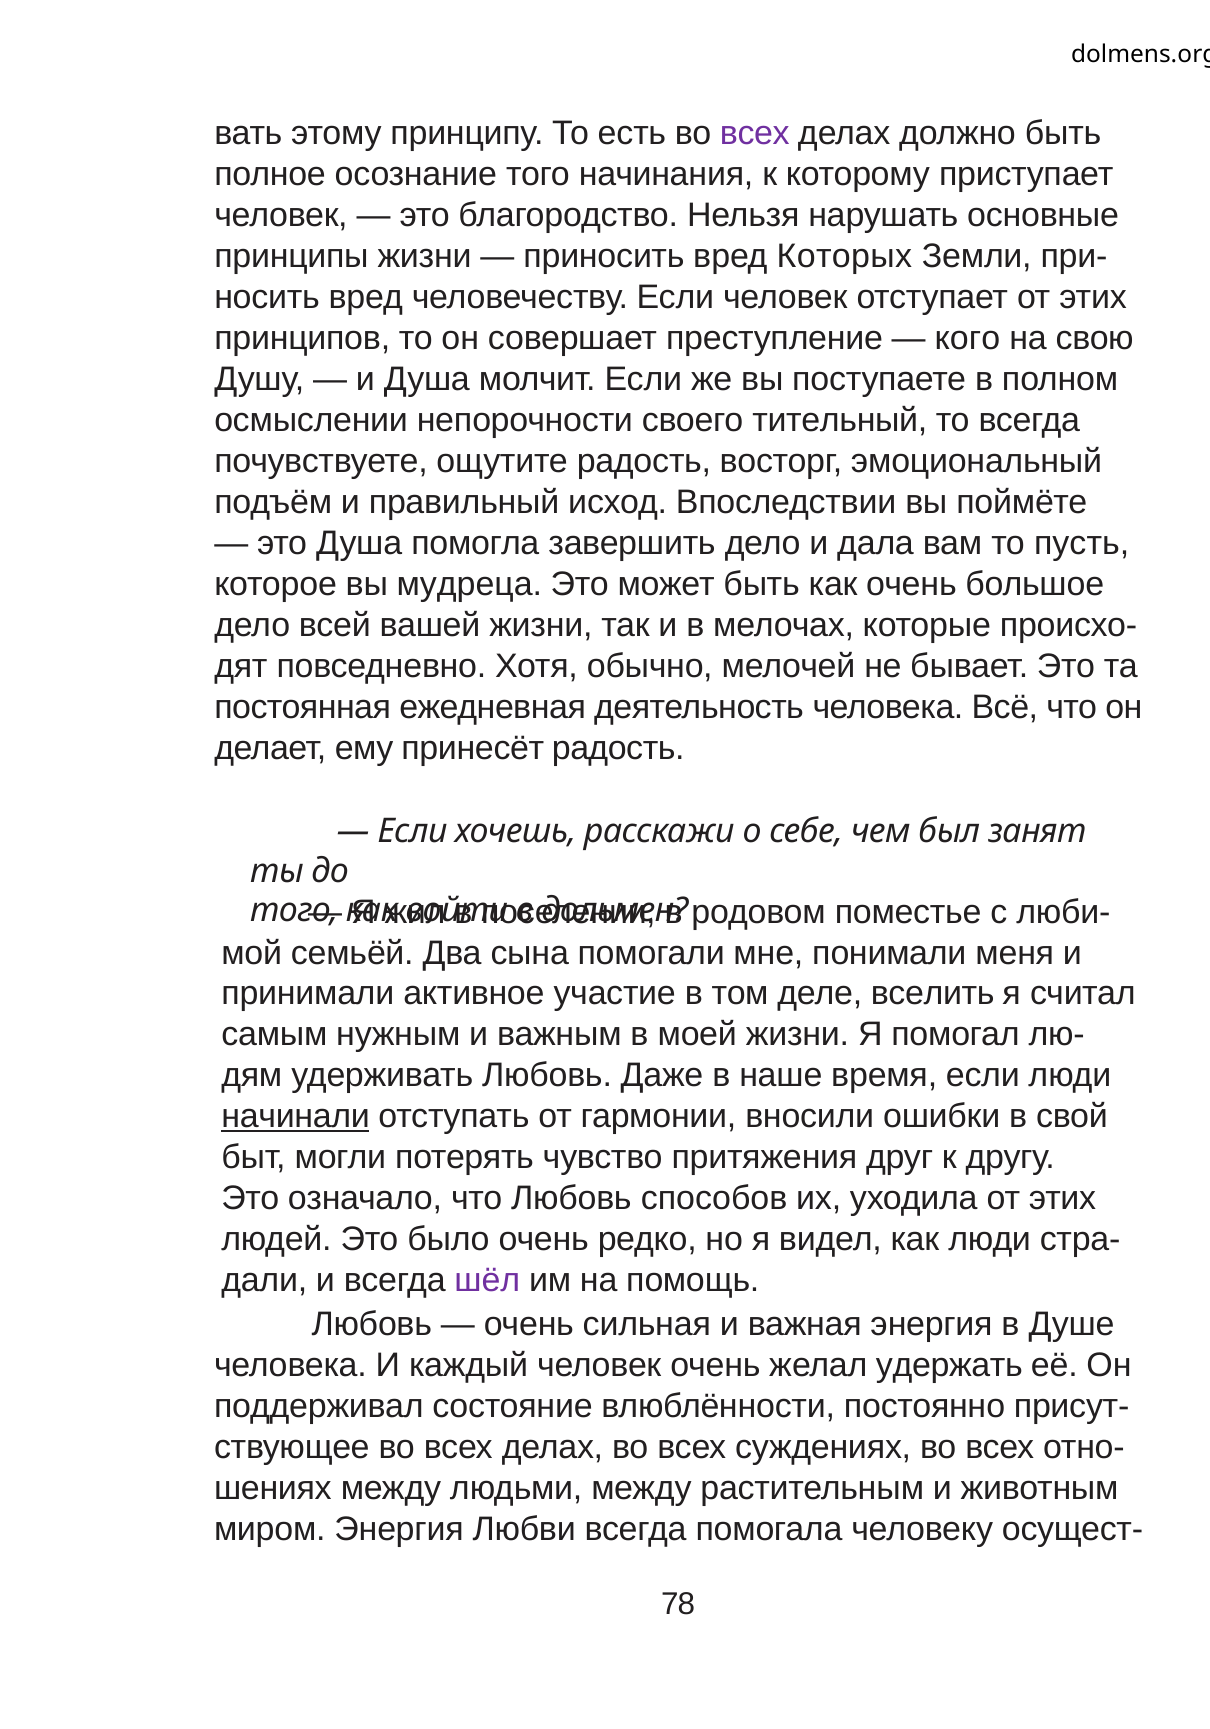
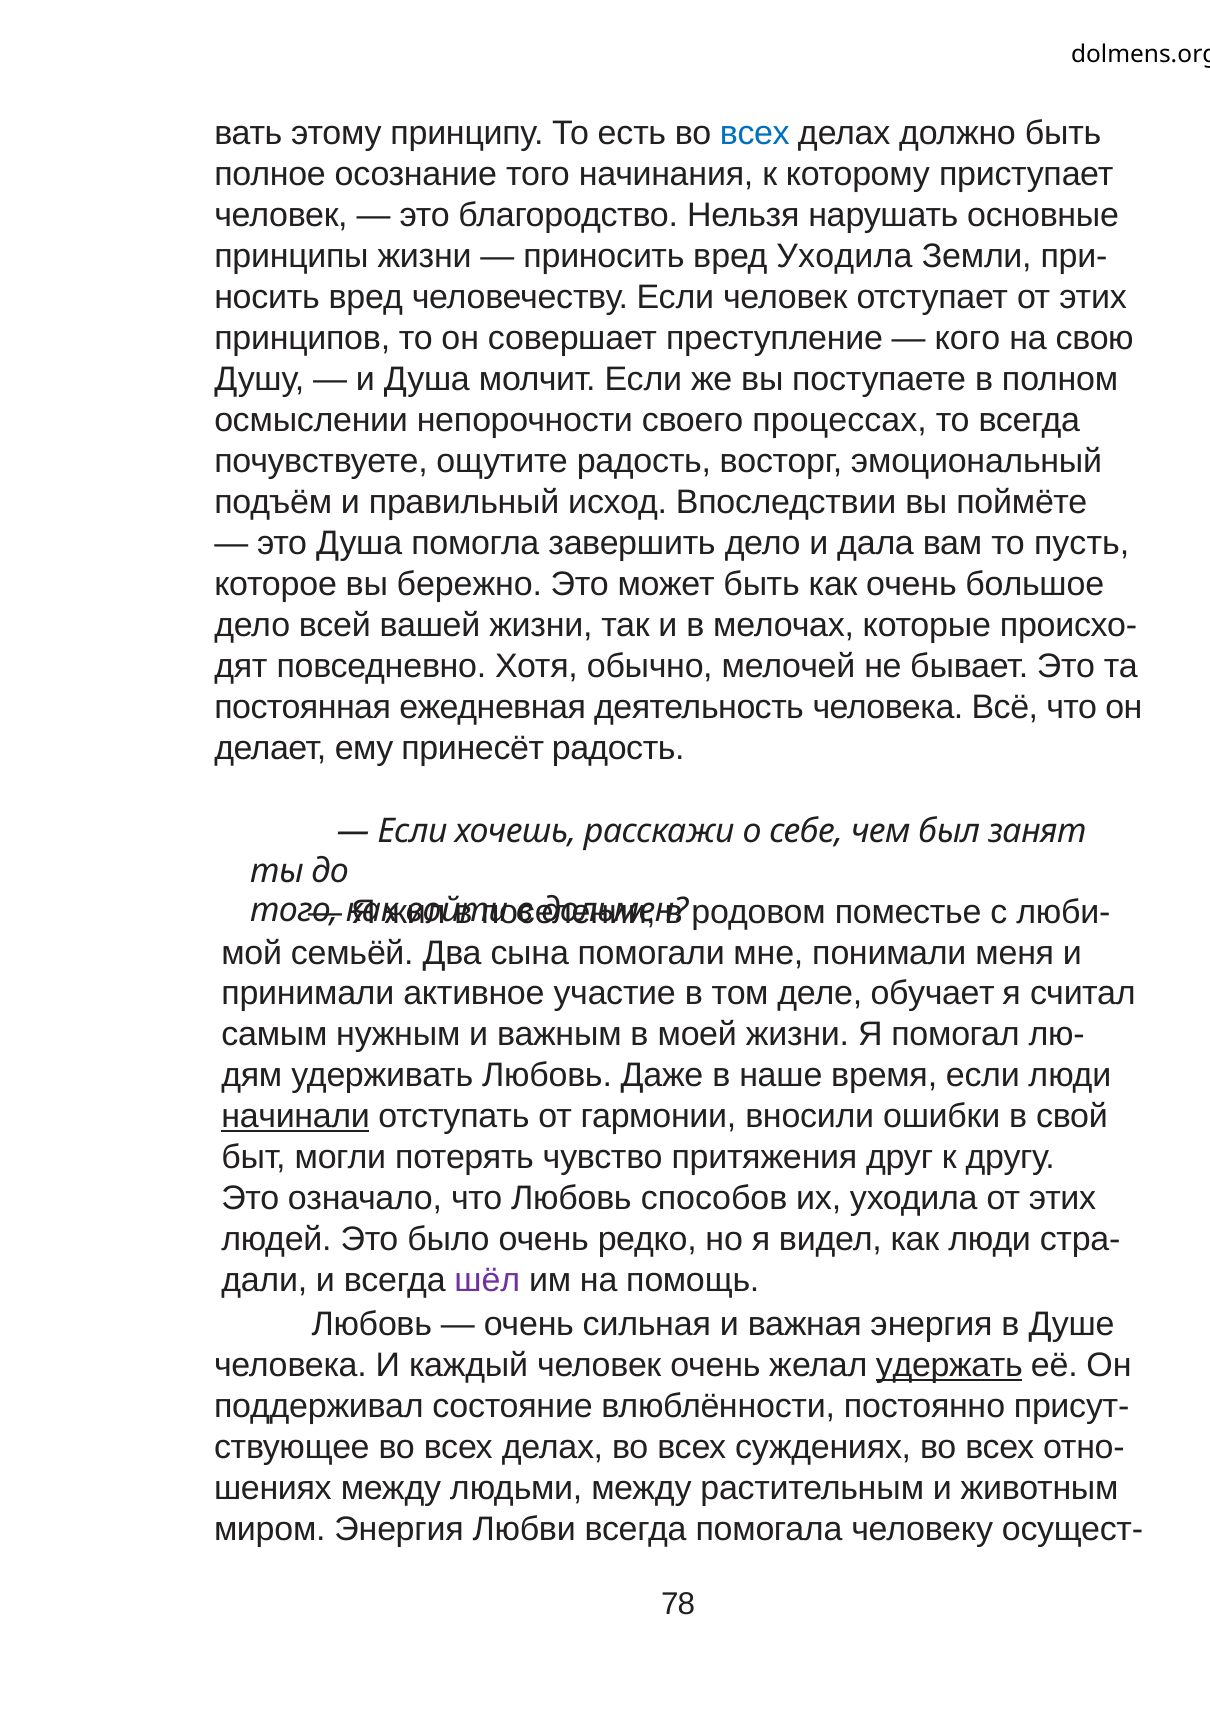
всех colour: purple -> blue (755, 133)
вред Которых: Которых -> Уходила (844, 256)
тительный: тительный -> процессах (840, 420)
мудреца: мудреца -> бережно (469, 585)
вселить: вселить -> обучает (933, 994)
удержать underline: none -> present (949, 1366)
